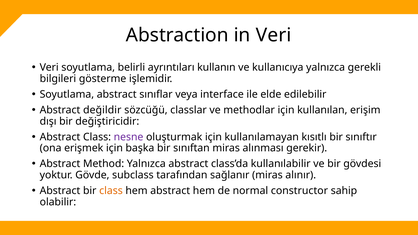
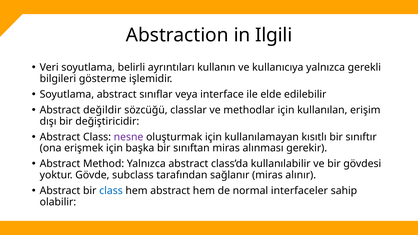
in Veri: Veri -> Ilgili (274, 35)
class colour: orange -> blue (111, 191)
constructor: constructor -> interfaceler (299, 191)
